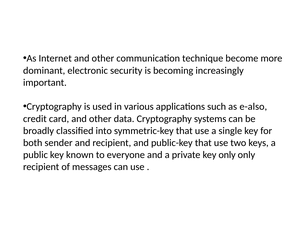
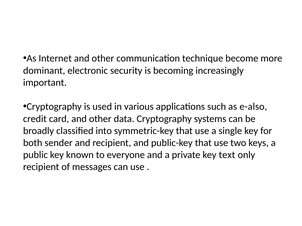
key only: only -> text (227, 155)
